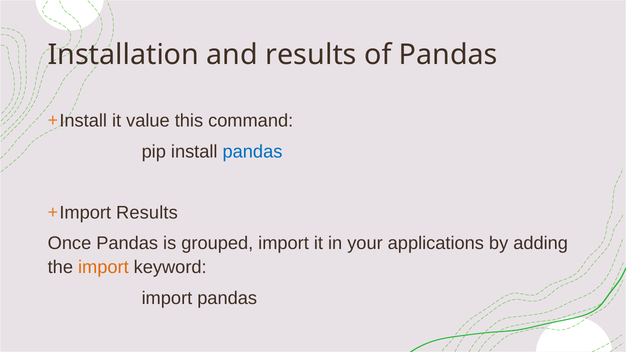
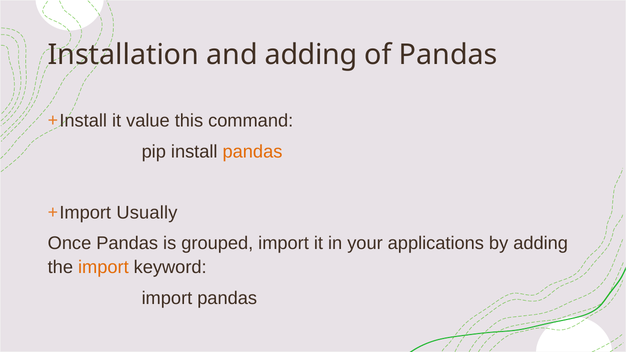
and results: results -> adding (311, 55)
pandas colour: blue -> orange (252, 152)
Import Results: Results -> Usually (147, 213)
